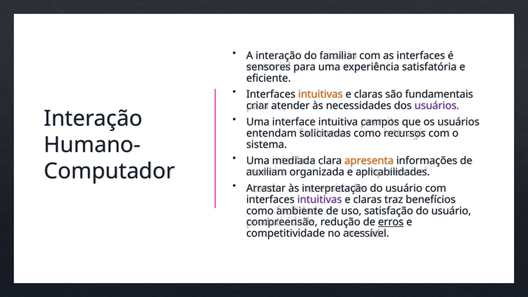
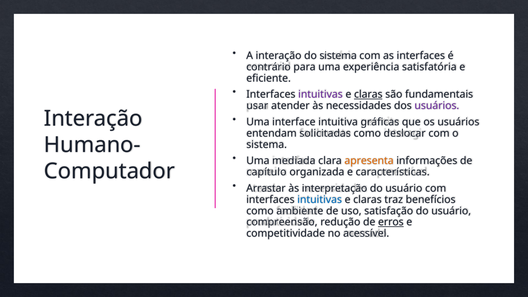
do familiar: familiar -> sistema (338, 56)
sensores: sensores -> contrário (268, 67)
intuitivas colour: orange -> purple (320, 95)
claras underline: none -> present (368, 95)
criar: criar -> usar (257, 106)
campos: campos -> gráficas (380, 122)
recursos: recursos -> deslocar (405, 133)
auxiliam: auxiliam -> capítulo (266, 172)
aplicabilidades: aplicabilidades -> características (393, 172)
intuitivas colour: purple -> blue (320, 200)
